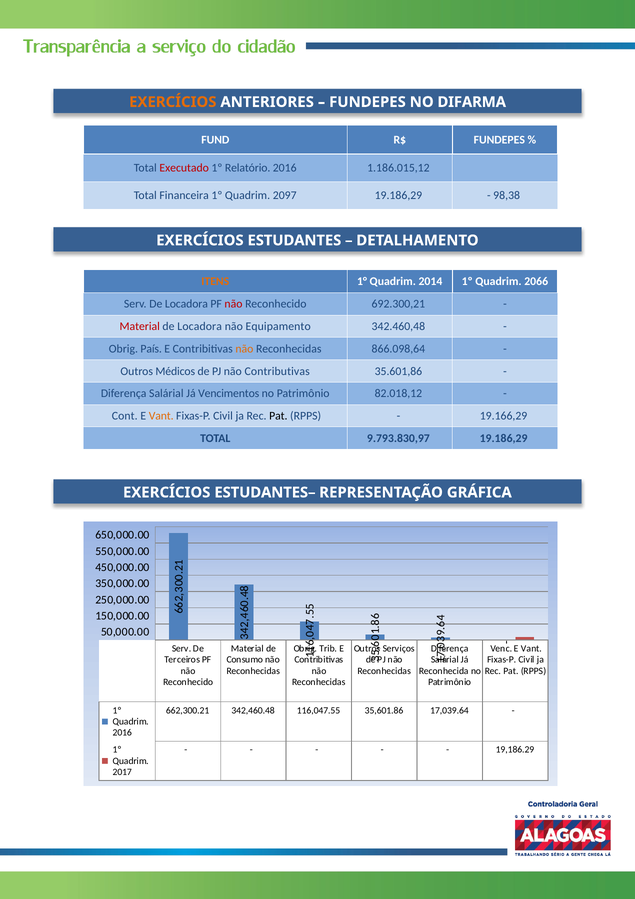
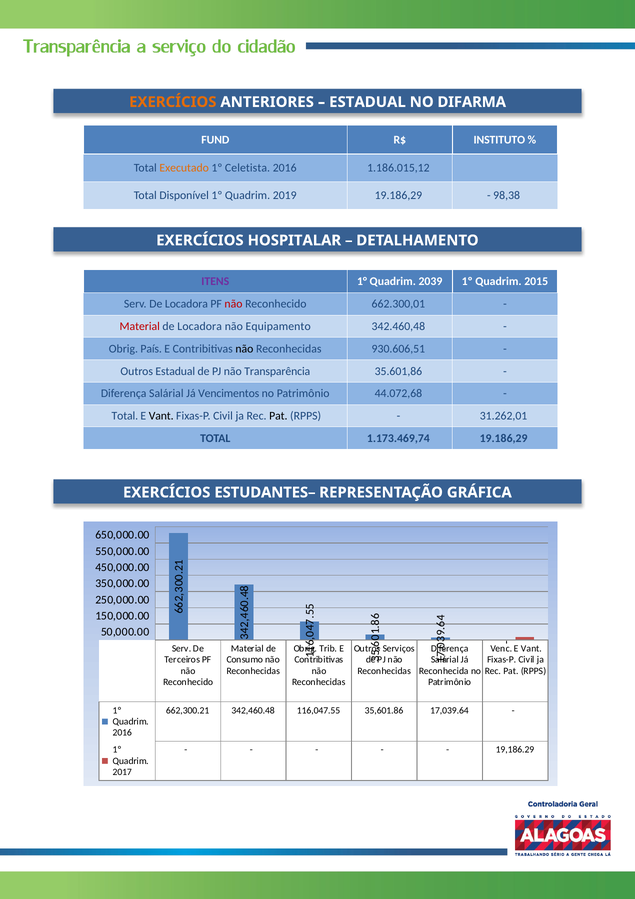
FUNDEPES: FUNDEPES -> ESTADUAL (367, 102)
R$ FUNDEPES: FUNDEPES -> INSTITUTO (499, 140)
Executado colour: red -> orange (184, 168)
Relatório: Relatório -> Celetista (248, 168)
Financeira: Financeira -> Disponível (184, 195)
2097: 2097 -> 2019 (285, 195)
ESTUDANTES: ESTUDANTES -> HOSPITALAR (294, 240)
ITENS colour: orange -> purple (215, 281)
2014: 2014 -> 2039 (430, 281)
2066: 2066 -> 2015 (536, 281)
692.300,21: 692.300,21 -> 662.300,01 (398, 304)
não colour: orange -> black (244, 348)
866.098,64: 866.098,64 -> 930.606,51 (398, 348)
Outros Médicos: Médicos -> Estadual (175, 371)
Contributivas: Contributivas -> Transparência (277, 371)
82.018,12: 82.018,12 -> 44.072,68 (398, 393)
Cont: Cont -> Total (125, 416)
Vant colour: orange -> black (161, 416)
19.166,29: 19.166,29 -> 31.262,01 (504, 416)
9.793.830,97: 9.793.830,97 -> 1.173.469,74 (398, 438)
